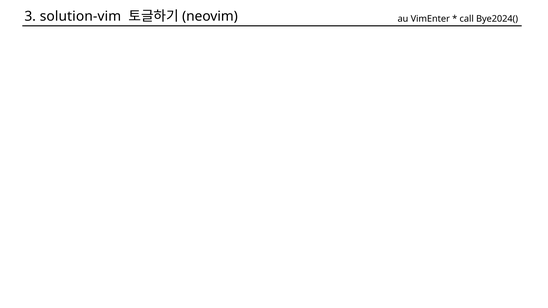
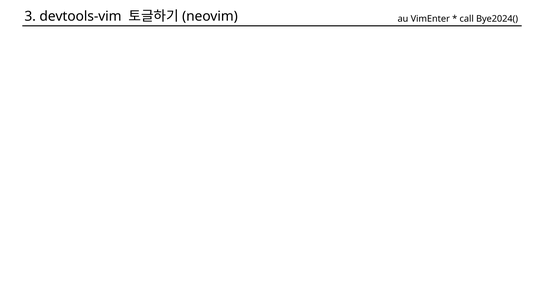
solution-vim: solution-vim -> devtools-vim (81, 16)
